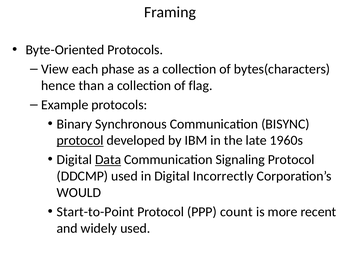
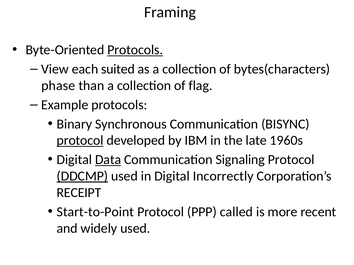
Protocols underline: none -> present (135, 50)
phase: phase -> suited (118, 69)
hence: hence -> phase (58, 86)
DDCMP underline: none -> present (82, 176)
WOULD: WOULD -> RECEIPT (79, 193)
count: count -> called (236, 212)
